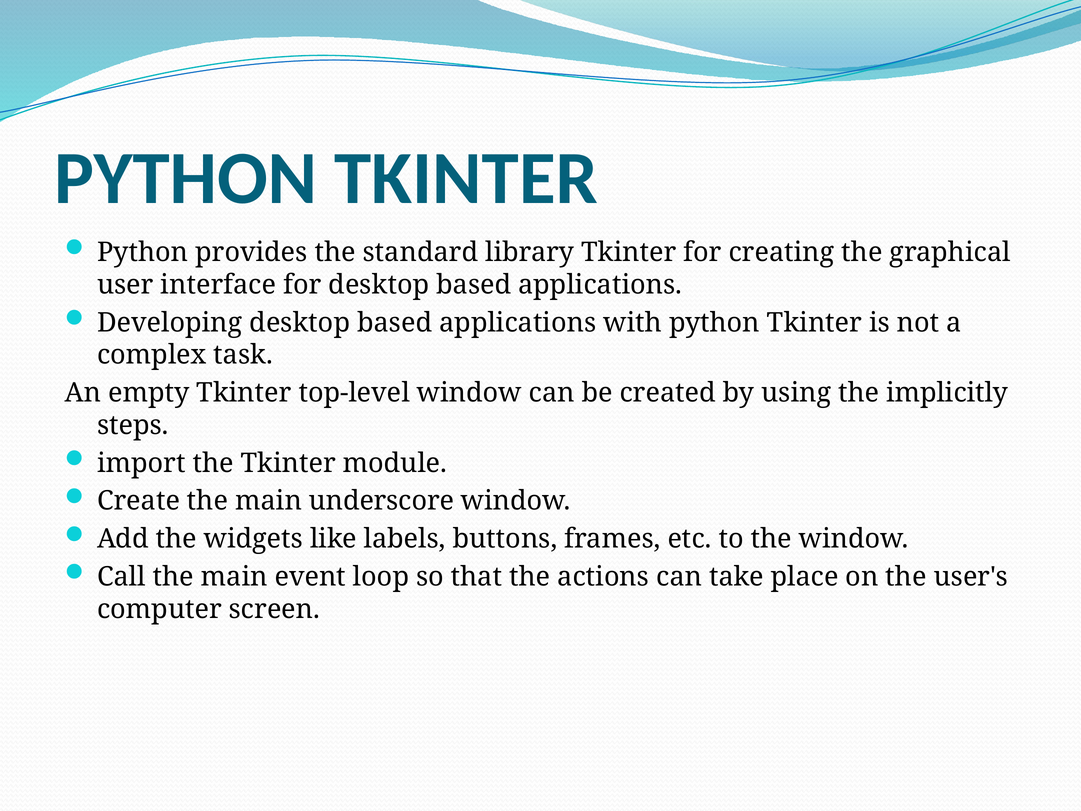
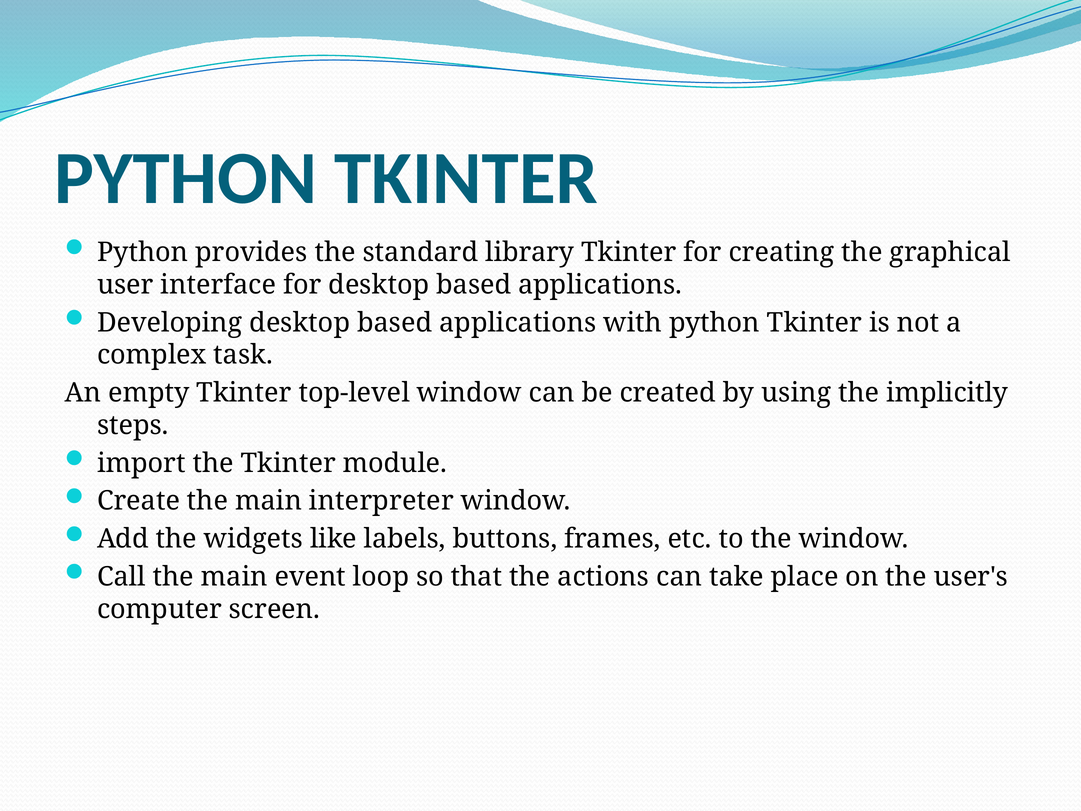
underscore: underscore -> interpreter (381, 501)
